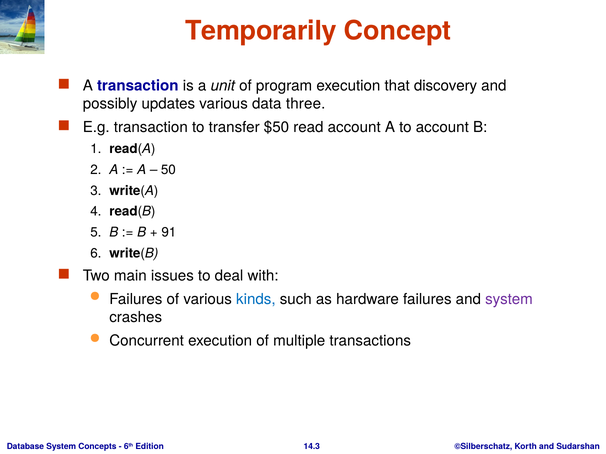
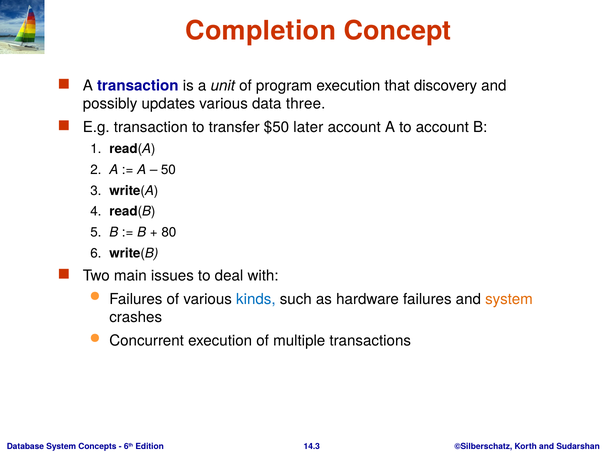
Temporarily: Temporarily -> Completion (261, 31)
read: read -> later (308, 127)
91: 91 -> 80 (169, 233)
system colour: purple -> orange (509, 300)
